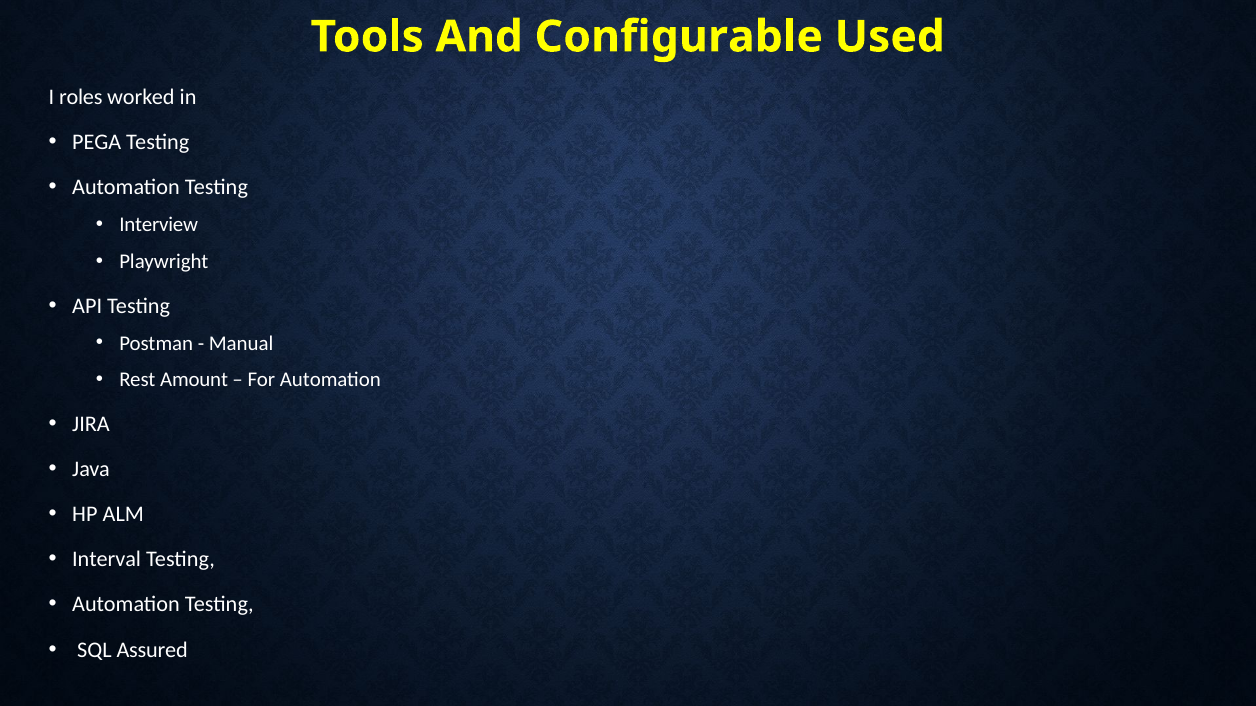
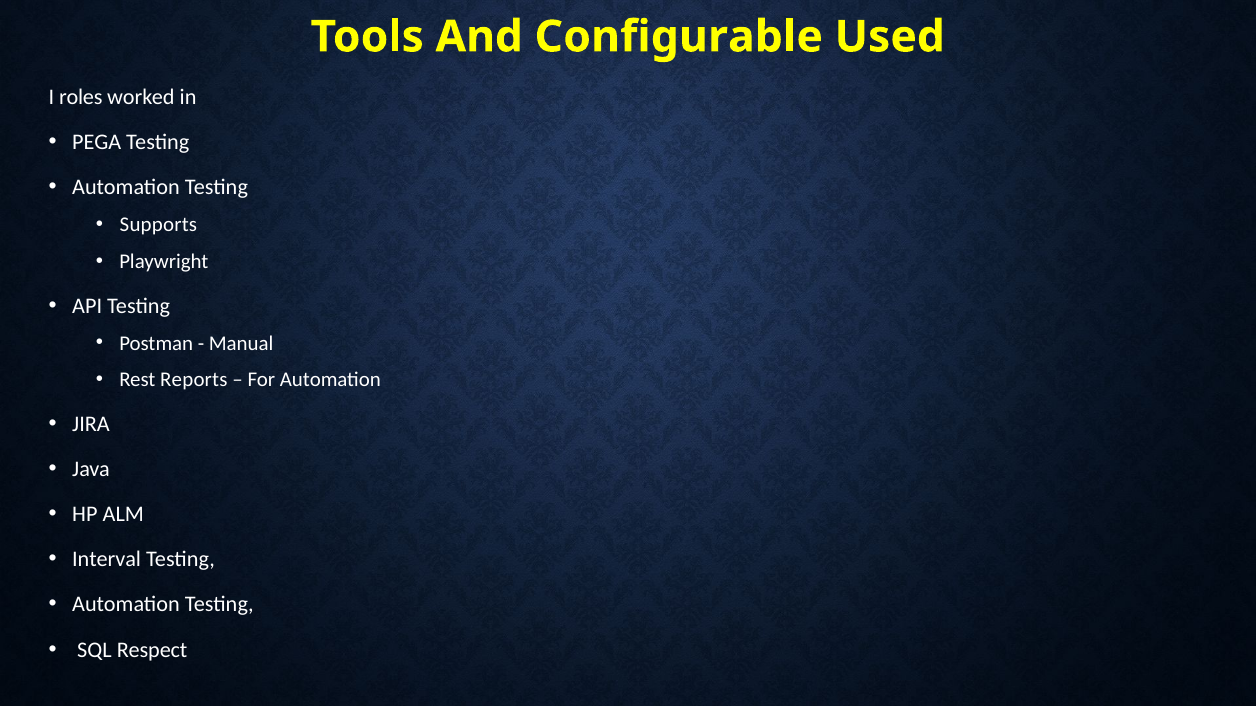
Interview: Interview -> Supports (158, 225)
Amount: Amount -> Reports (194, 380)
Assured: Assured -> Respect (152, 650)
